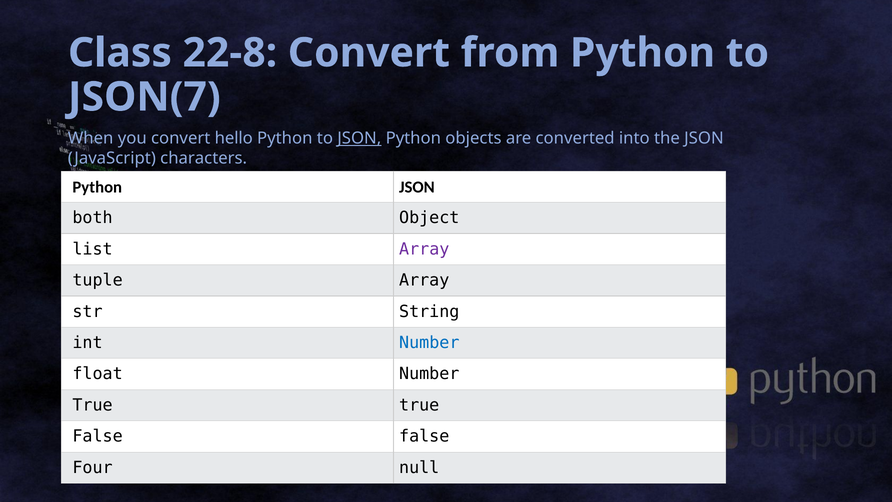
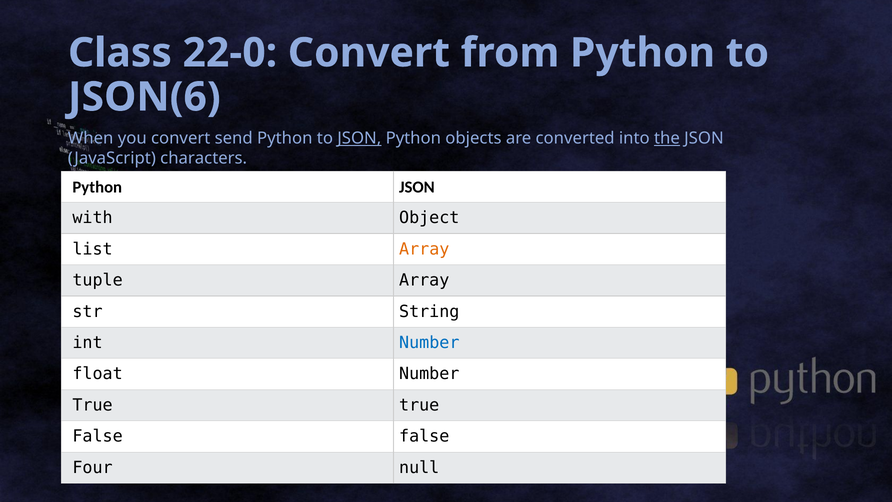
22-8: 22-8 -> 22-0 (230, 53)
JSON(7: JSON(7 -> JSON(6 (144, 97)
hello: hello -> send (234, 138)
the underline: none -> present (667, 138)
both: both -> with (93, 218)
Array colour: purple -> orange (424, 249)
